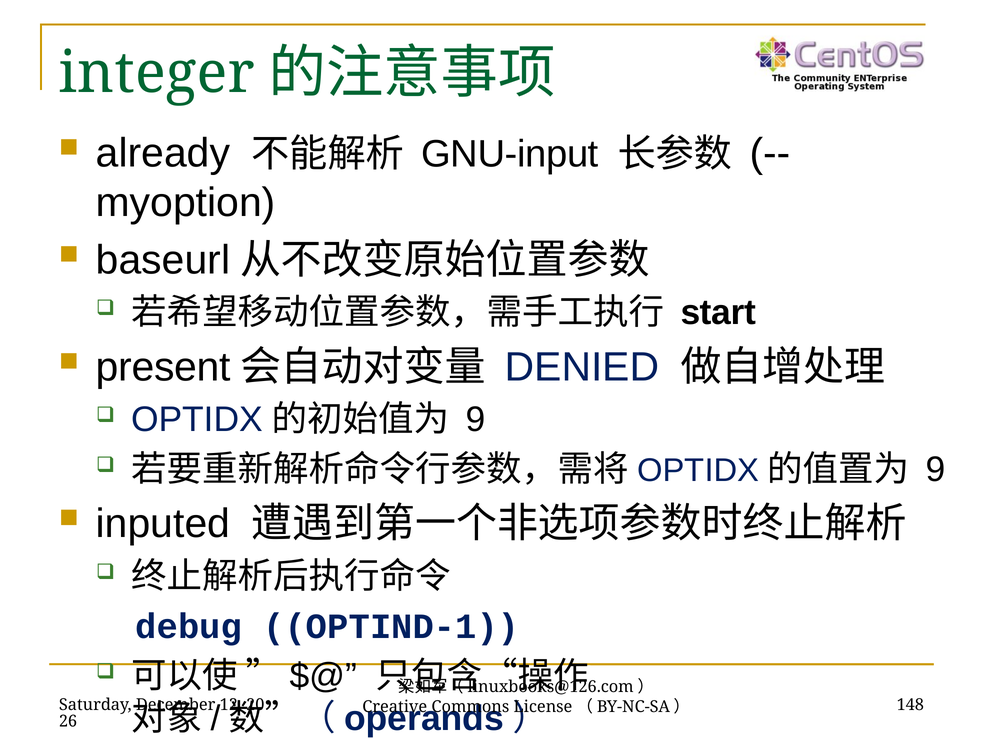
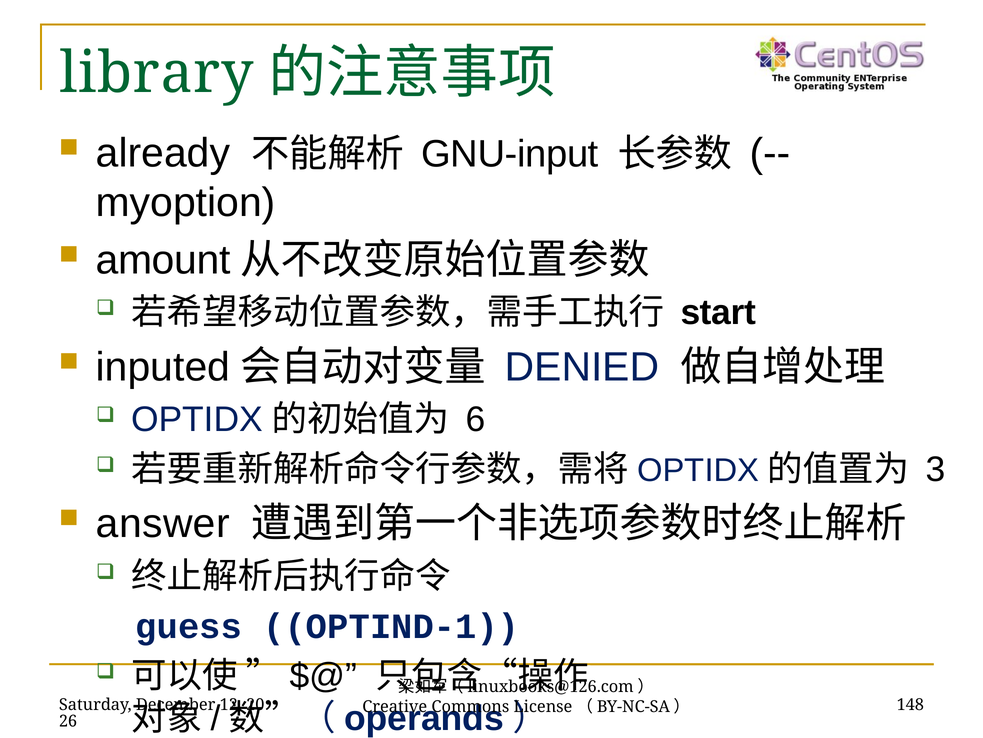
integer: integer -> library (157, 73)
baseurl: baseurl -> amount (163, 260)
present: present -> inputed (163, 367)
9: 9 -> 6 (476, 419)
9: 9 -> 3 (935, 469)
inputed: inputed -> answer (163, 523)
debug: debug -> guess (189, 626)
